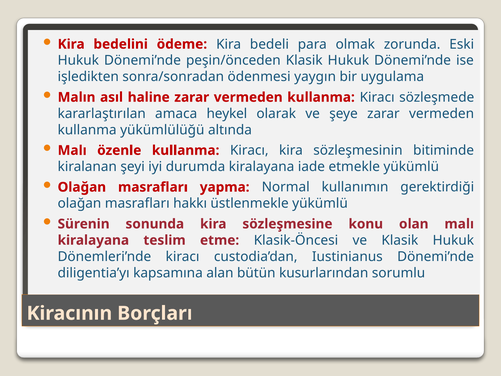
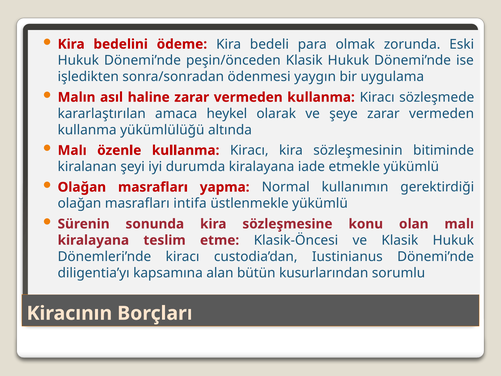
hakkı: hakkı -> intifa (190, 203)
